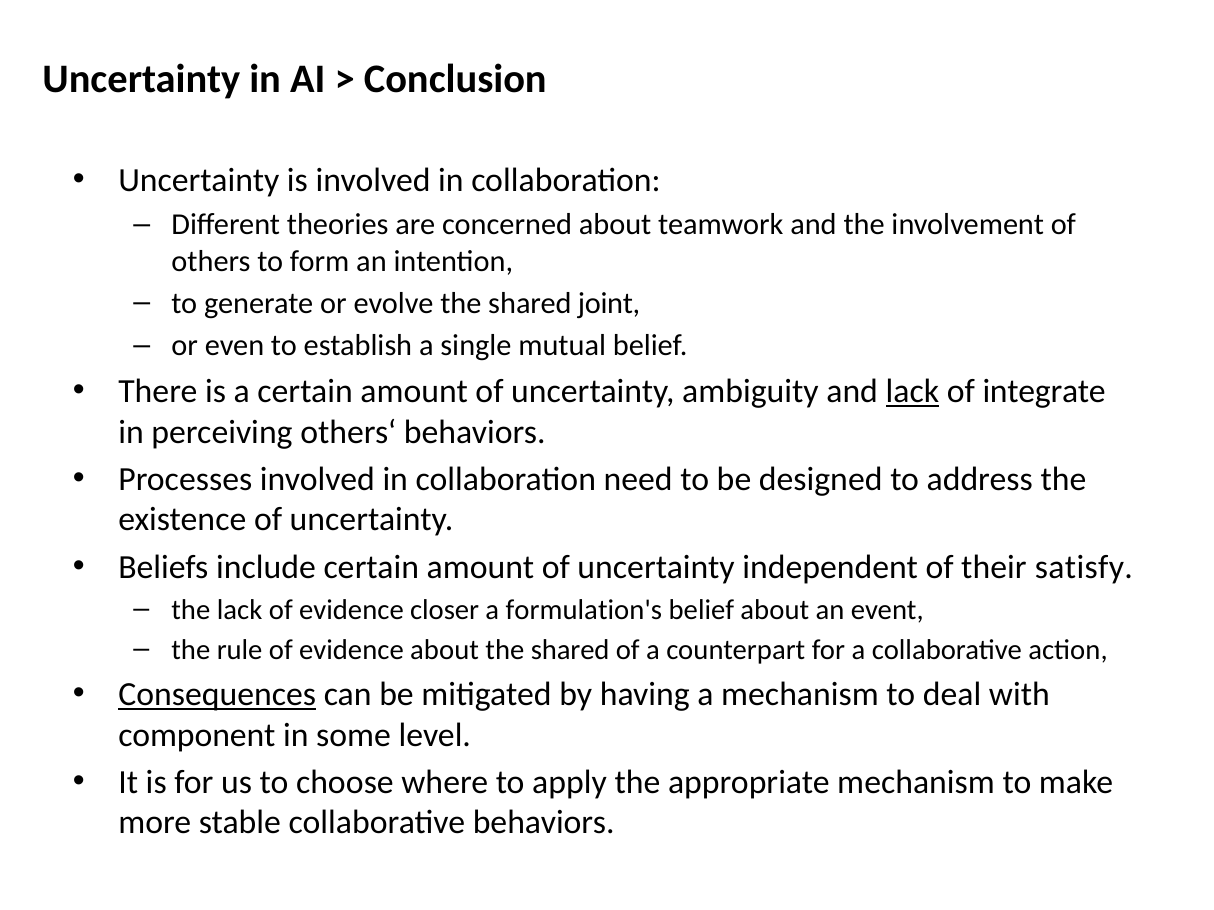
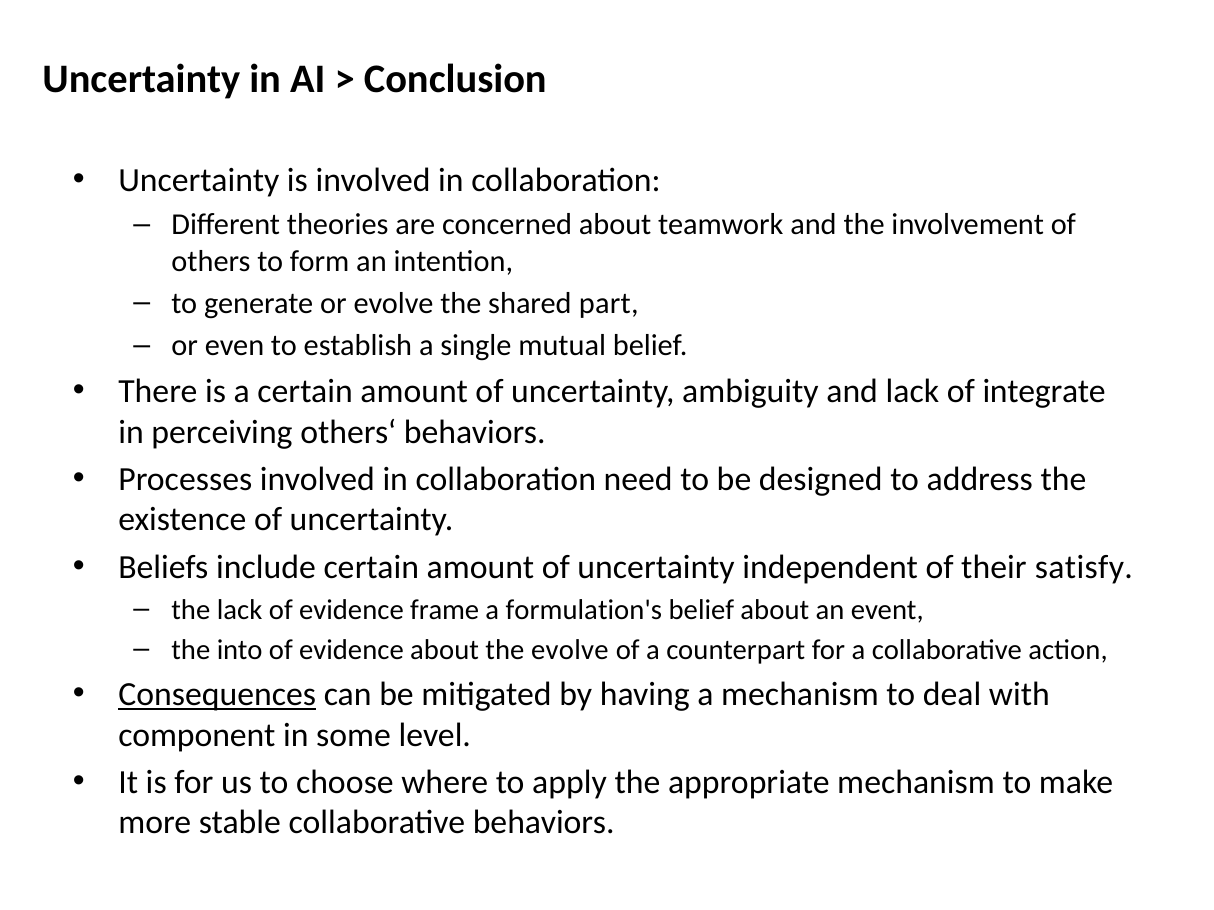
joint: joint -> part (609, 304)
lack underline: present -> none (912, 392)
closer: closer -> frame (445, 610)
rule: rule -> into (240, 650)
about the shared: shared -> evolve (570, 650)
